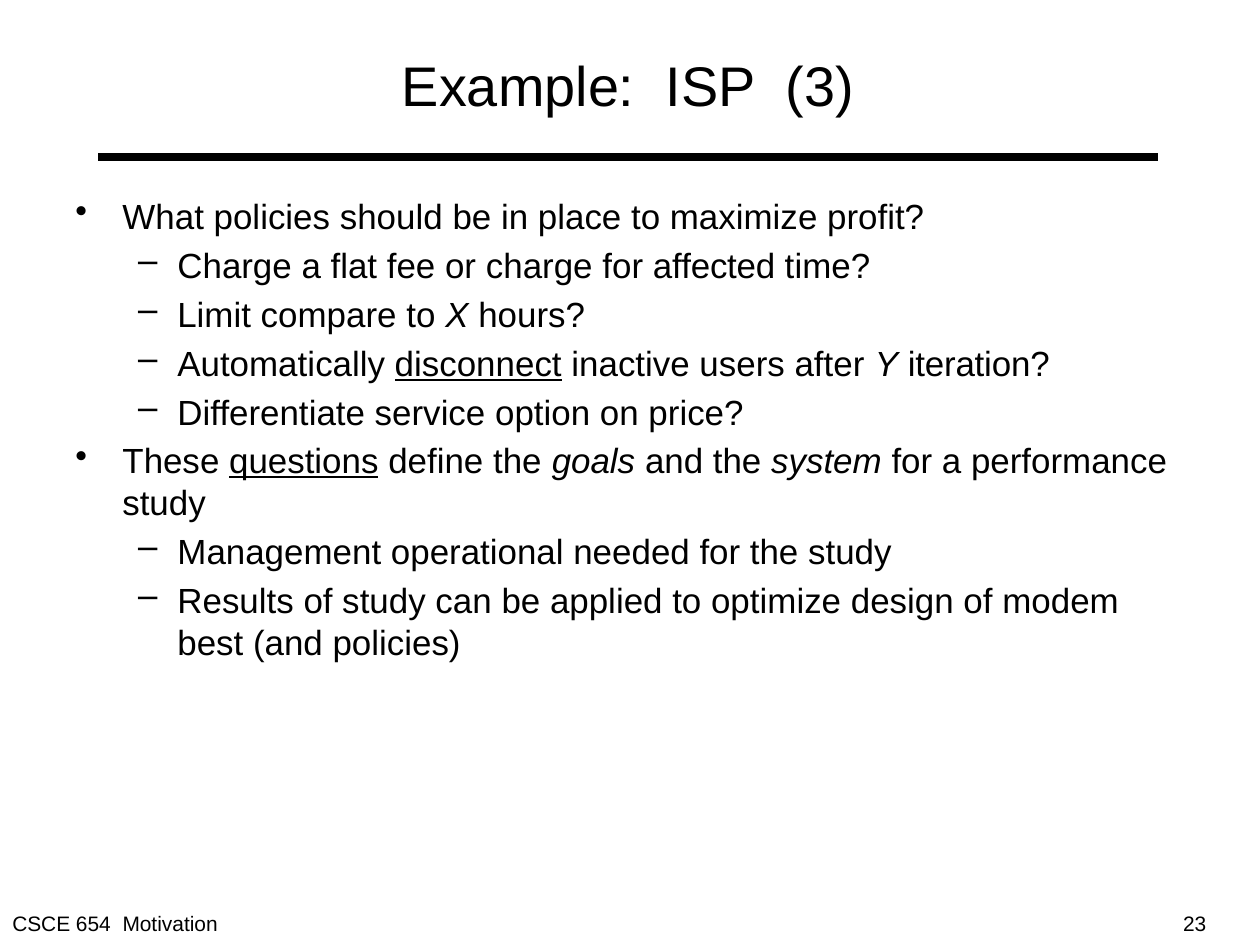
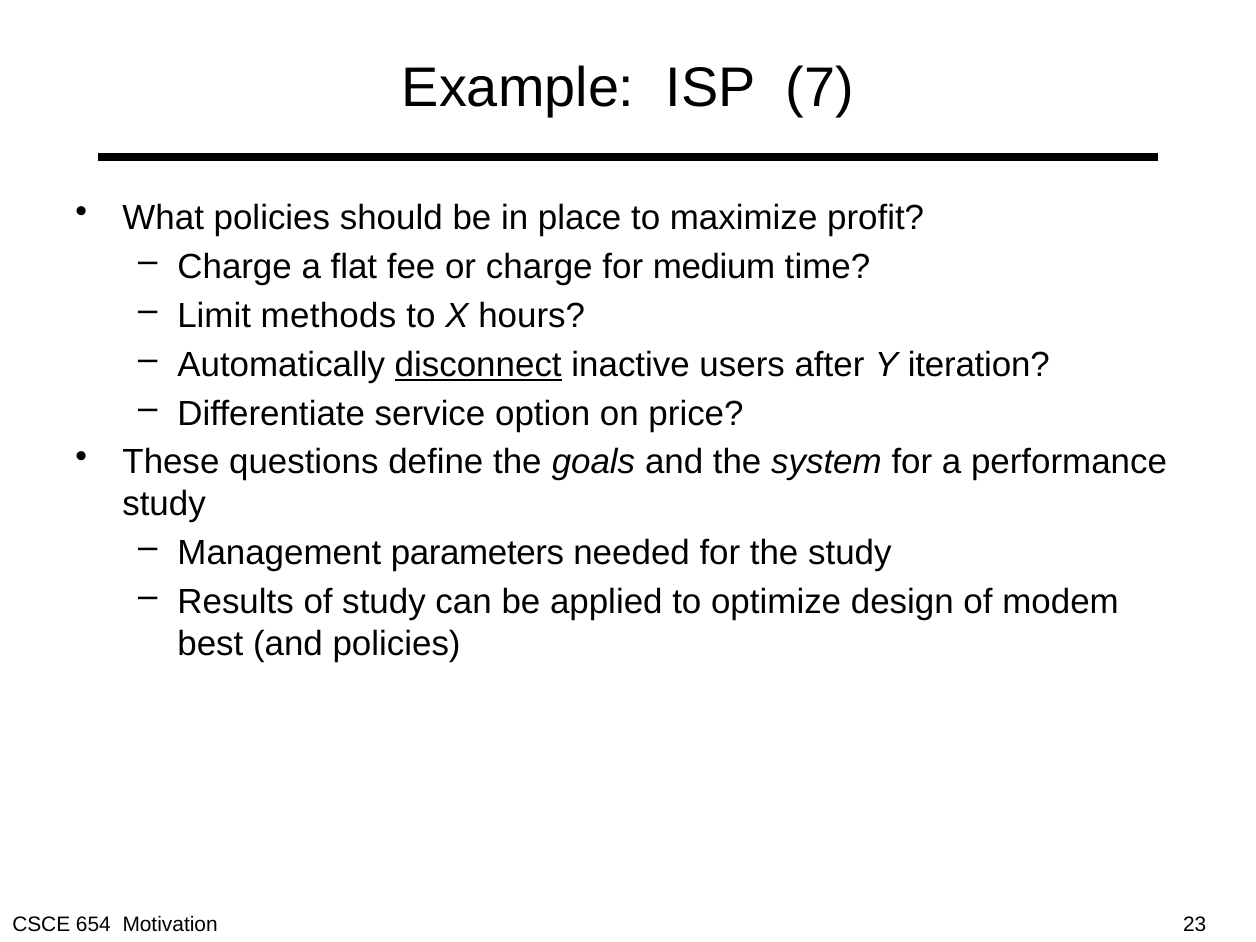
3: 3 -> 7 (820, 88)
affected: affected -> medium (714, 267)
compare: compare -> methods (329, 316)
questions underline: present -> none (304, 462)
operational: operational -> parameters (477, 553)
